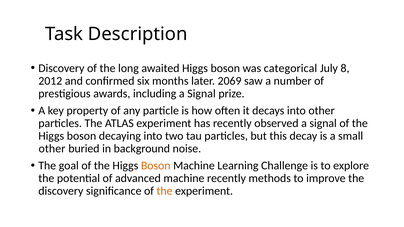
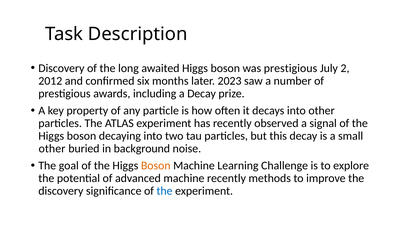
was categorical: categorical -> prestigious (290, 68)
8: 8 -> 2 (345, 68)
2069: 2069 -> 2023 (230, 81)
including a Signal: Signal -> Decay (202, 94)
the colour: orange -> blue (165, 191)
